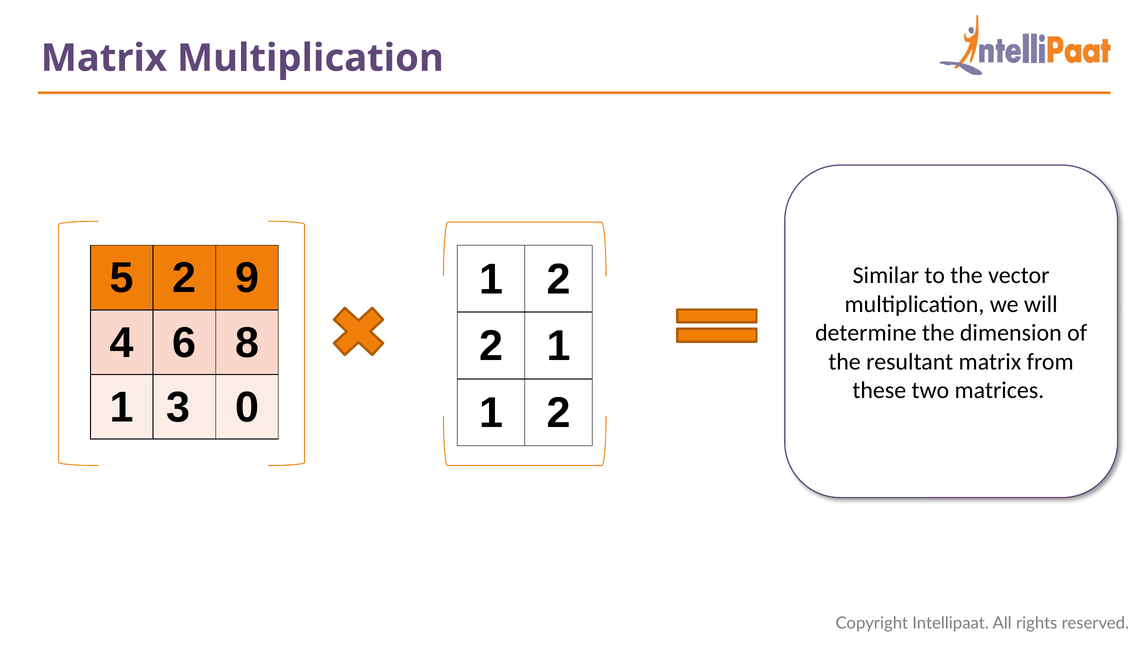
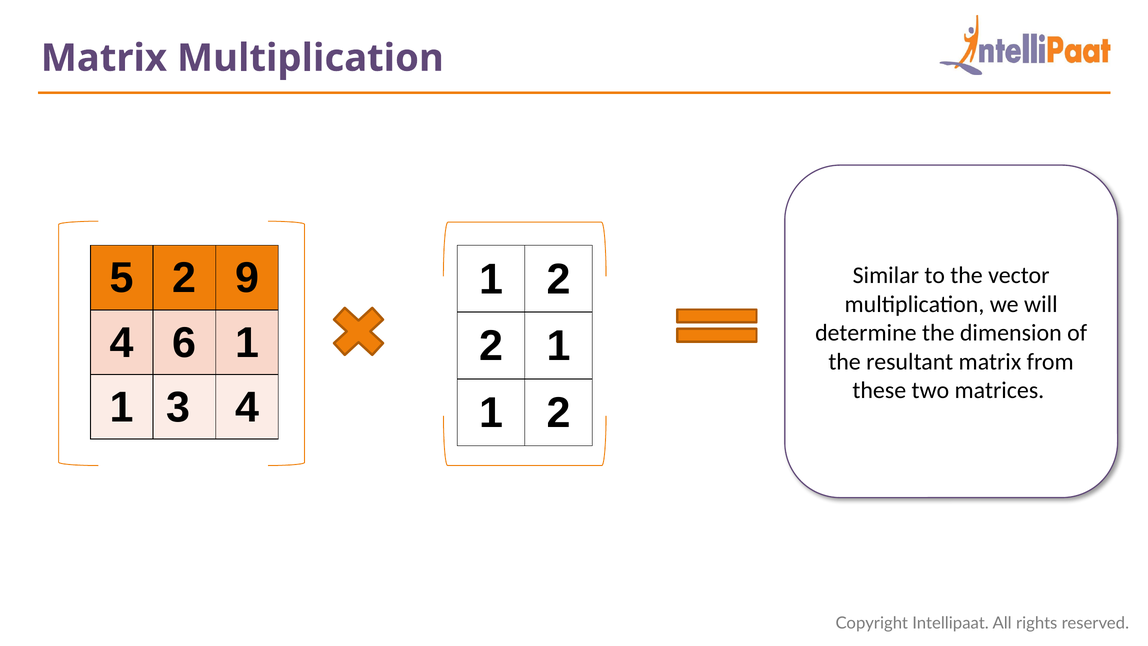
6 8: 8 -> 1 (247, 343)
3 0: 0 -> 4 (247, 407)
